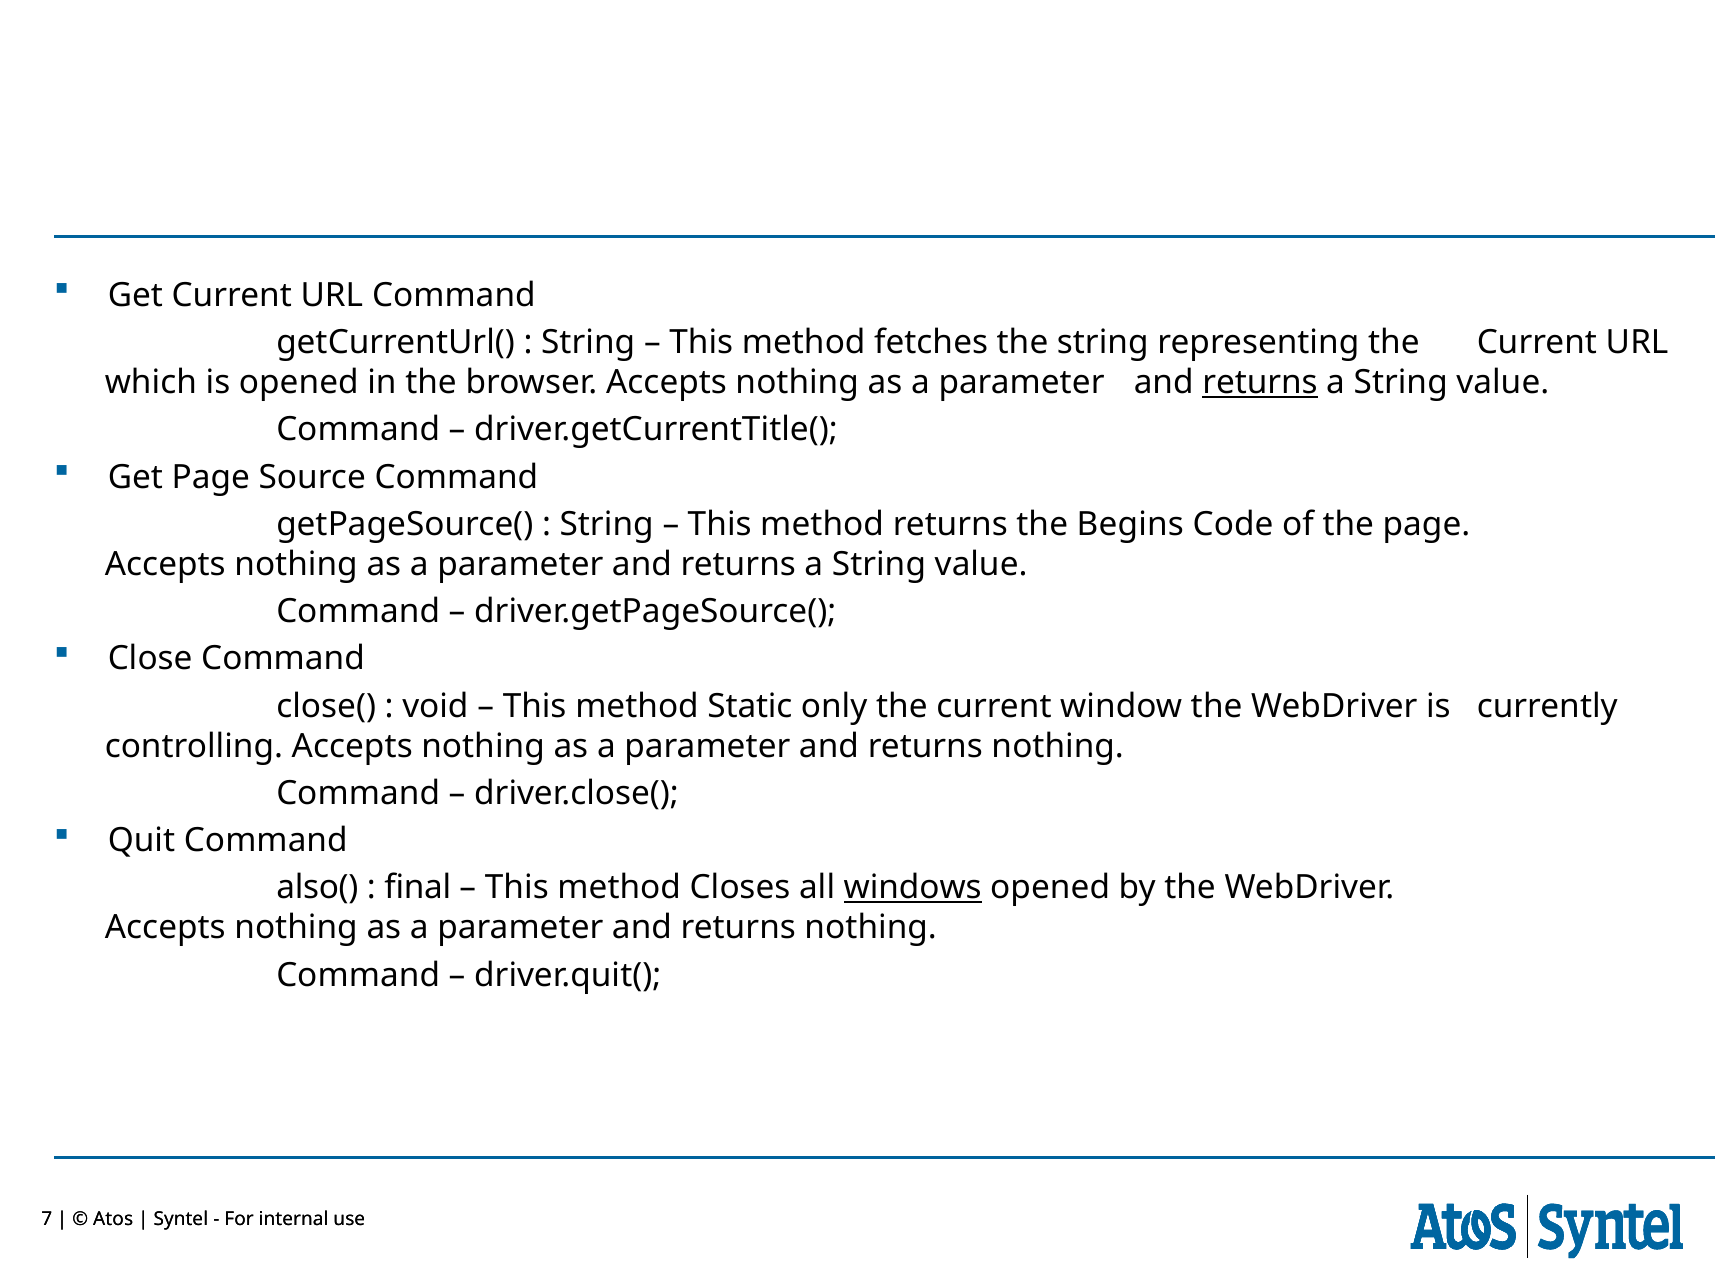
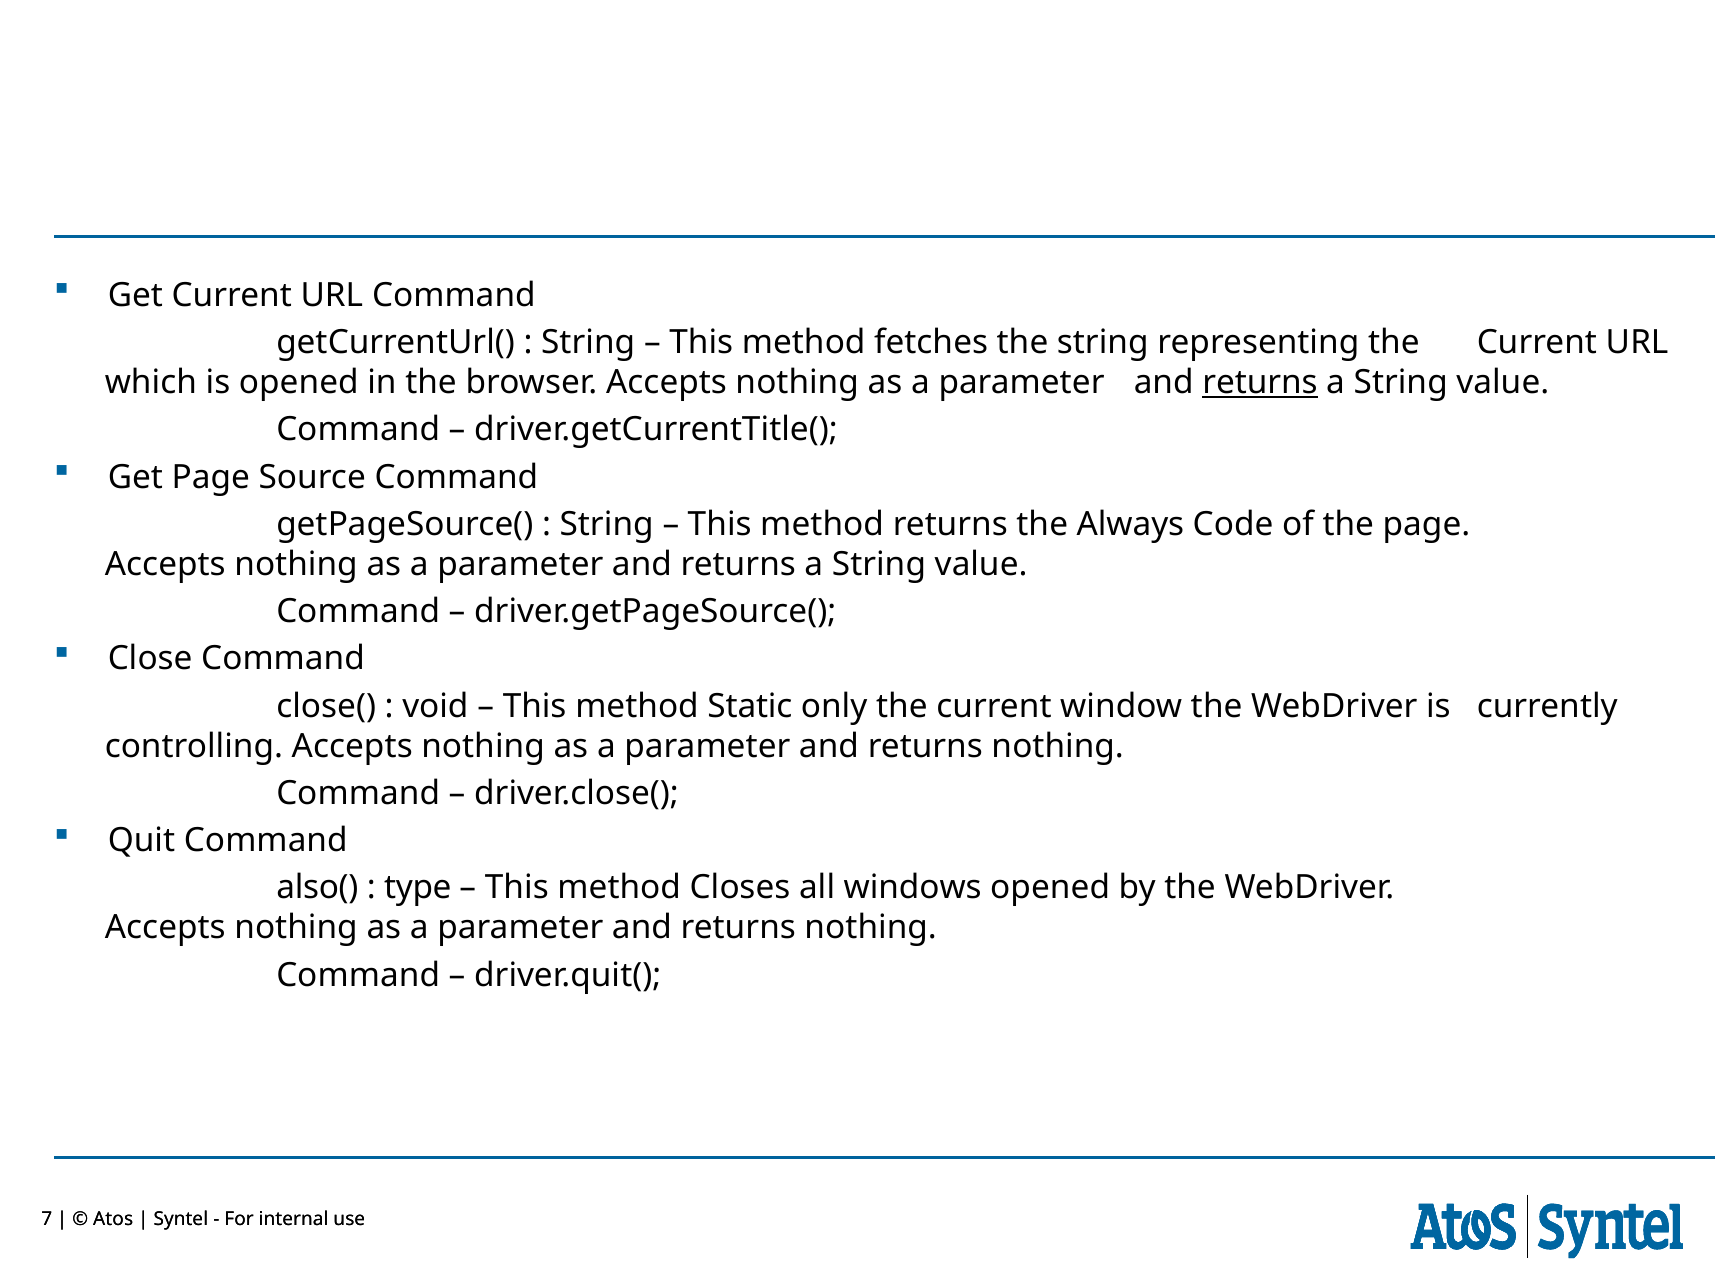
Begins: Begins -> Always (1130, 524)
final: final -> type (418, 887)
windows underline: present -> none (913, 887)
